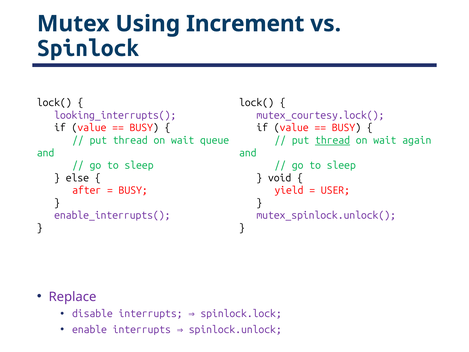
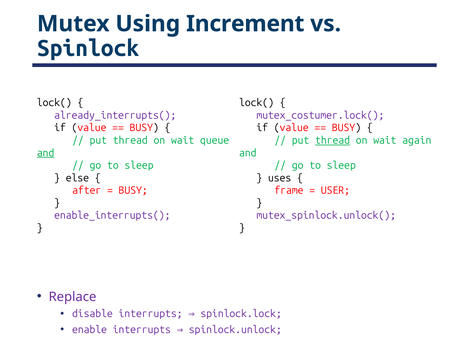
looking_interrupts(: looking_interrupts( -> already_interrupts( (115, 115)
mutex_courtesy.lock(: mutex_courtesy.lock( -> mutex_costumer.lock( (320, 115)
and underline: none -> present (46, 153)
void: void -> uses (280, 178)
yield: yield -> frame (289, 190)
